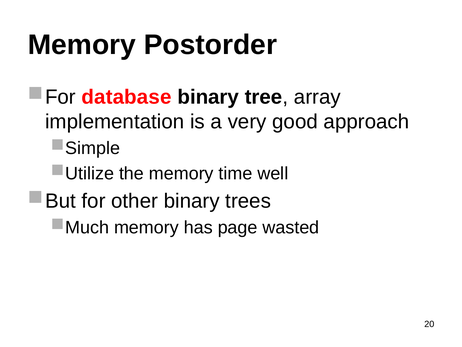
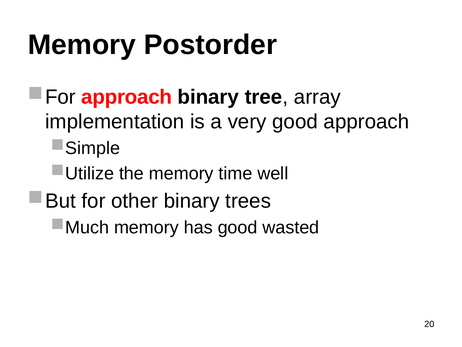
database: database -> approach (127, 97)
has page: page -> good (238, 227)
